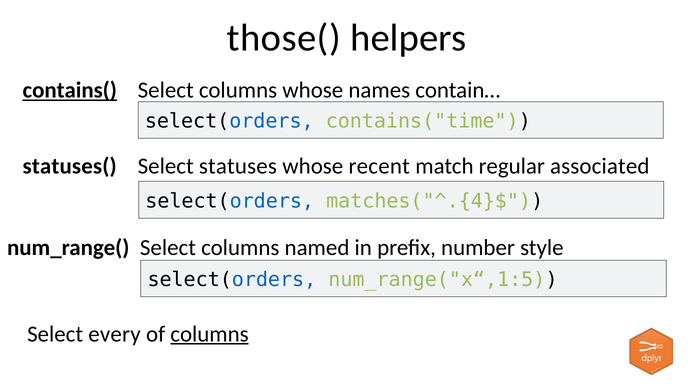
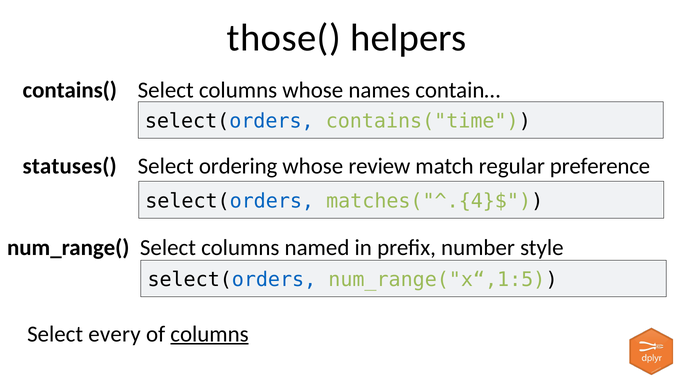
contains( underline: present -> none (70, 90)
statuses: statuses -> ordering (238, 166)
recent: recent -> review (379, 166)
associated: associated -> preference (600, 166)
